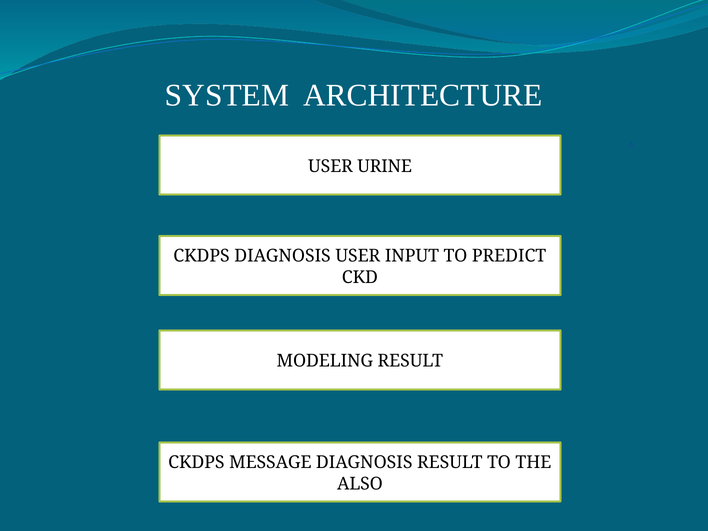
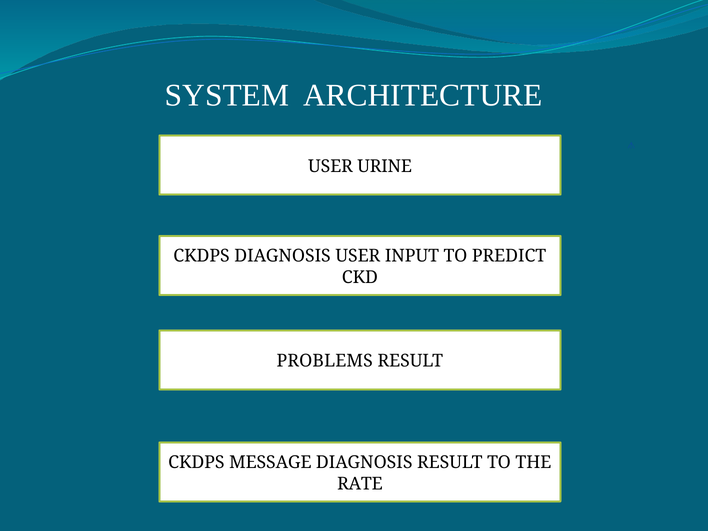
MODELING: MODELING -> PROBLEMS (325, 361)
ALSO: ALSO -> RATE (360, 484)
